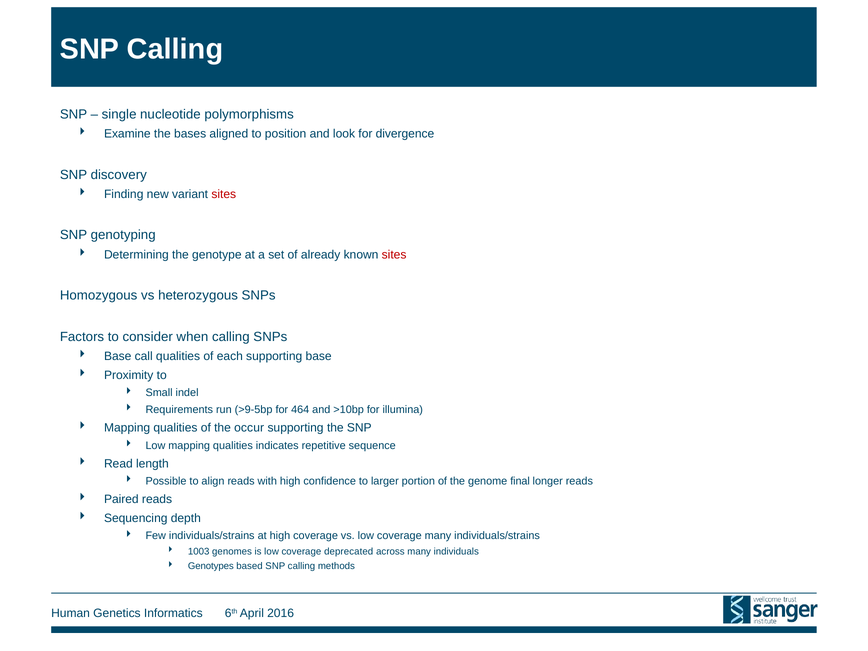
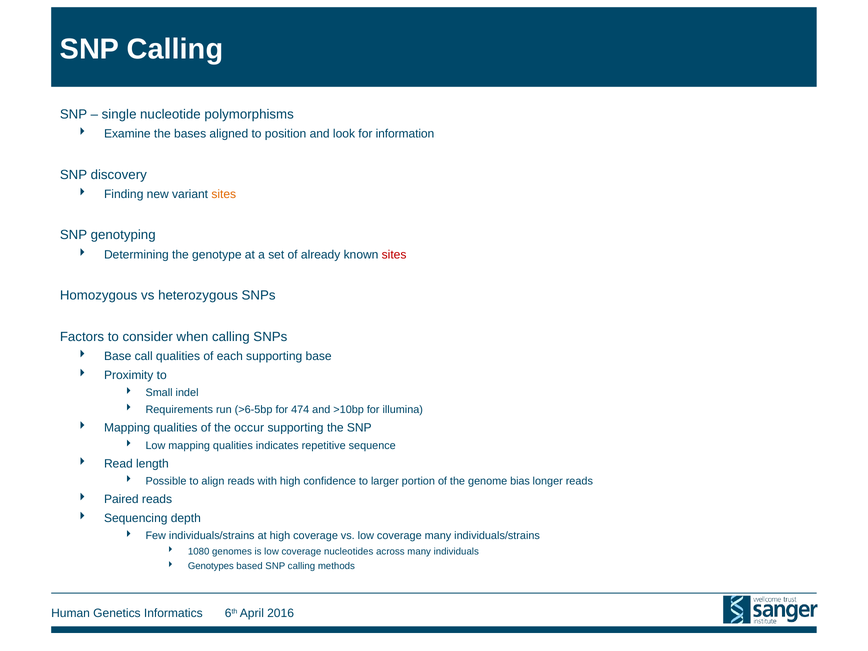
divergence: divergence -> information (405, 134)
sites colour: red -> orange (224, 194)
>9-5bp: >9-5bp -> >6-5bp (254, 410)
464: 464 -> 474 (300, 410)
final: final -> bias (520, 481)
1003: 1003 -> 1080 (199, 551)
deprecated: deprecated -> nucleotides (349, 551)
